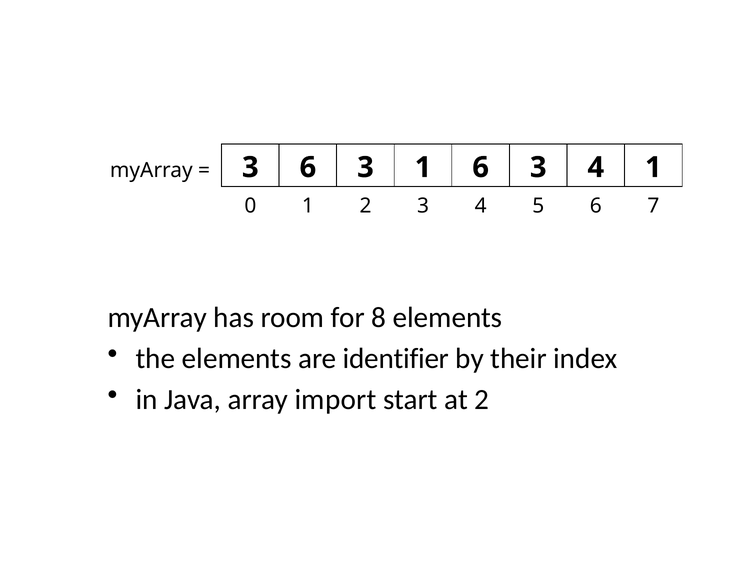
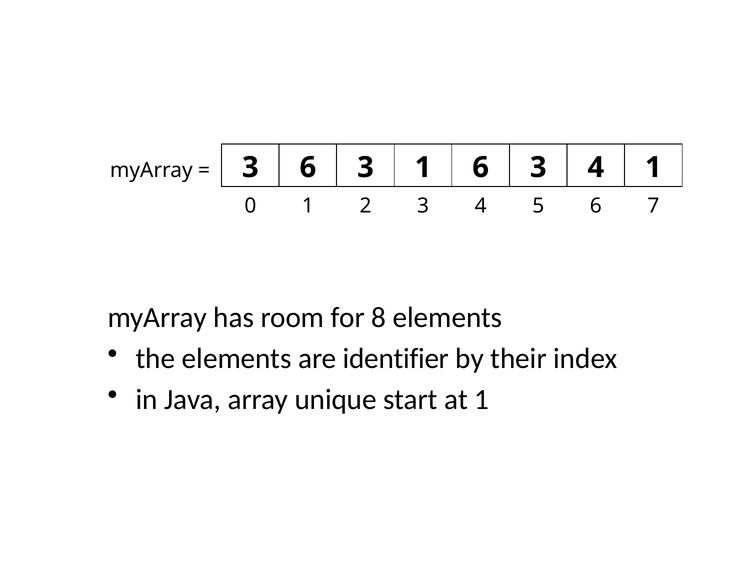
import: import -> unique (336, 399)
at 2: 2 -> 1 (482, 399)
